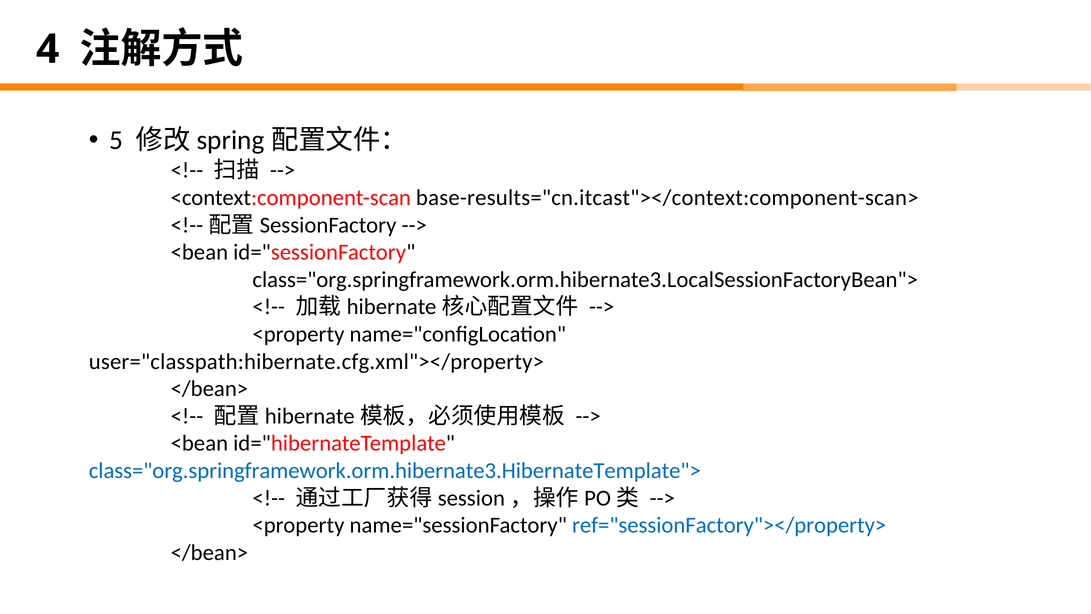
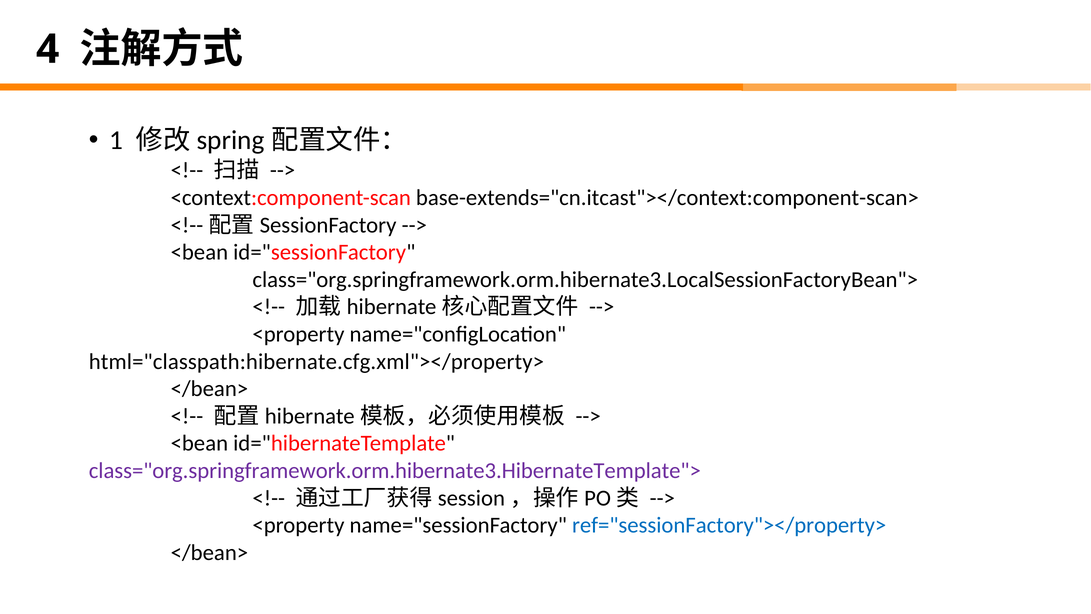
5: 5 -> 1 (116, 140)
base-results="cn.itcast"></context:component-scan>: base-results="cn.itcast"></context:component-scan> -> base-extends="cn.itcast"></context:component-scan> (667, 198)
user="classpath:hibernate.cfg.xml"></property>: user="classpath:hibernate.cfg.xml"></property> -> html="classpath:hibernate.cfg.xml"></property> (316, 361)
class="org.springframework.orm.hibernate3.HibernateTemplate"> colour: blue -> purple (395, 470)
